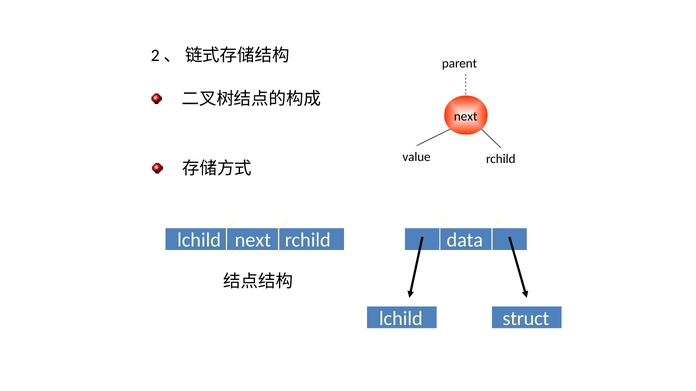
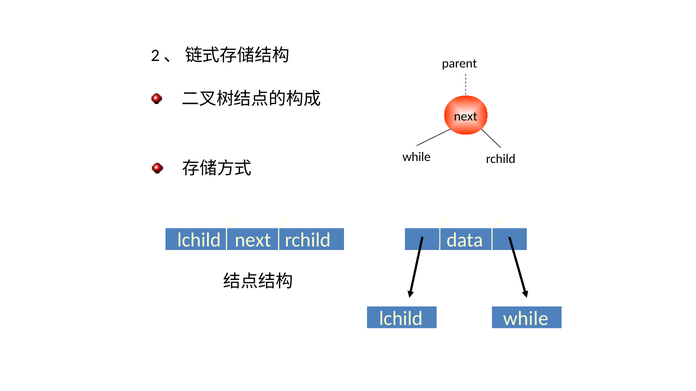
value: value -> while (417, 157)
struct: struct -> while (526, 319)
